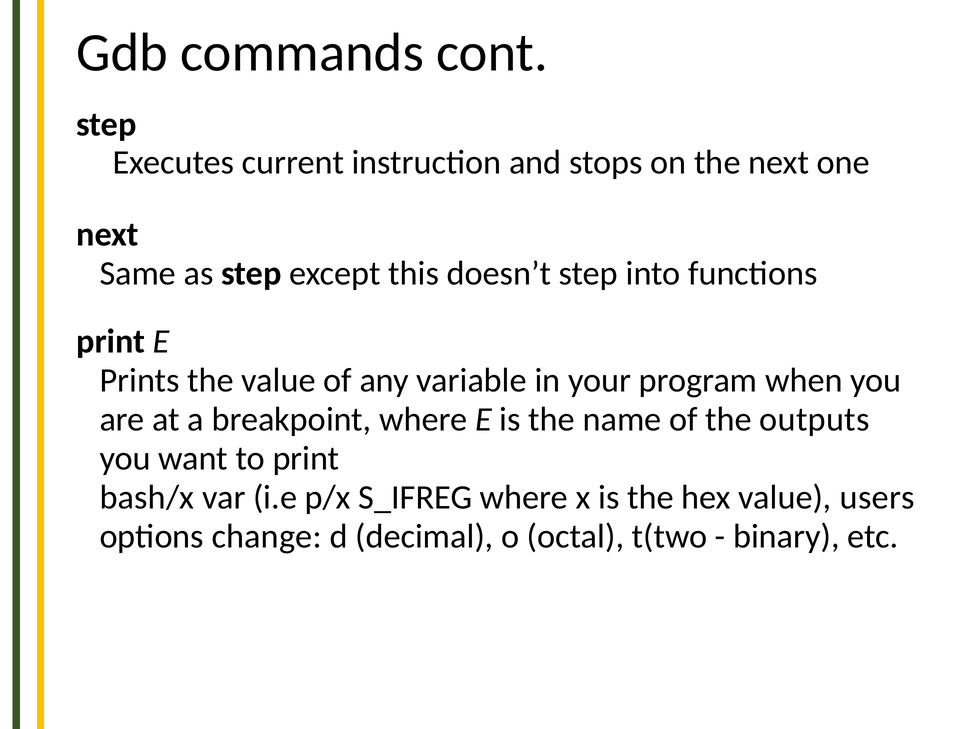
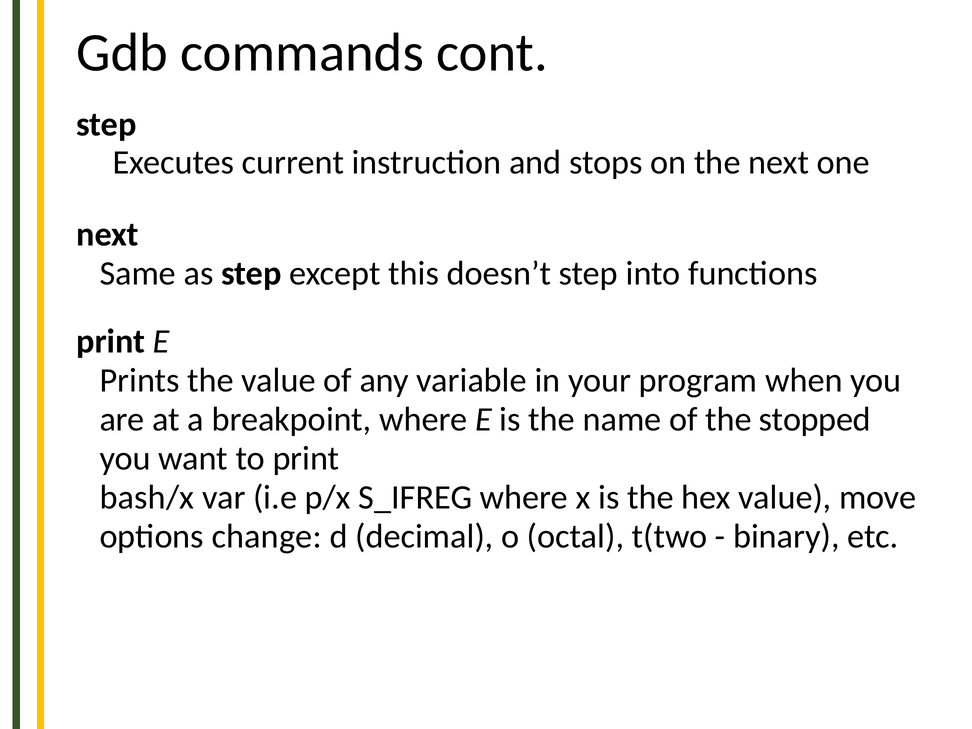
outputs: outputs -> stopped (815, 419)
users: users -> move (878, 497)
